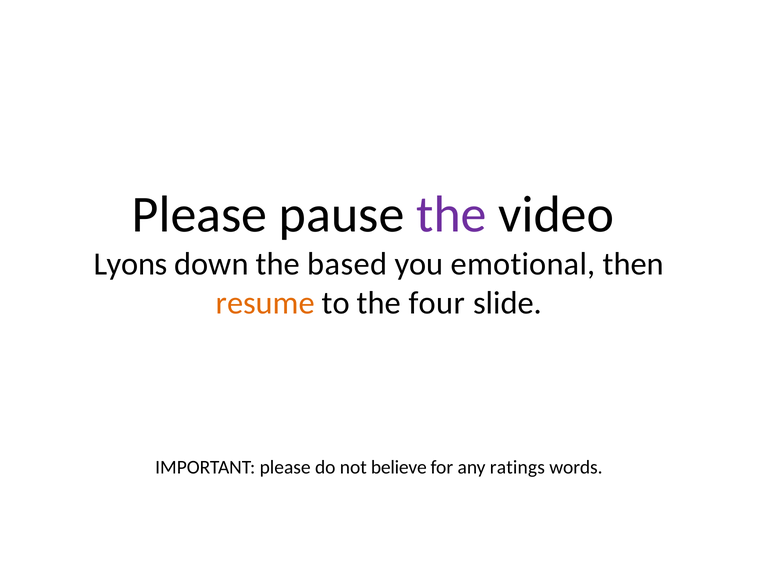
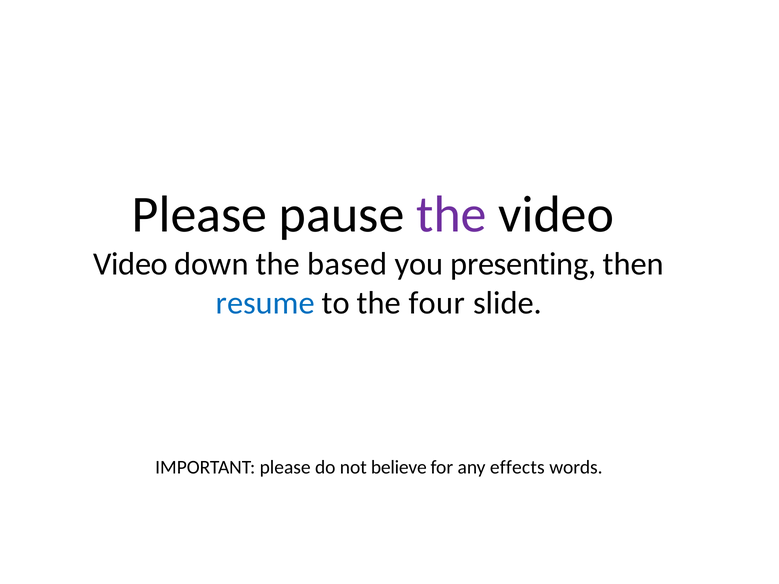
Lyons: Lyons -> Video (131, 264)
emotional: emotional -> presenting (523, 264)
resume colour: orange -> blue (265, 303)
ratings: ratings -> effects (517, 467)
